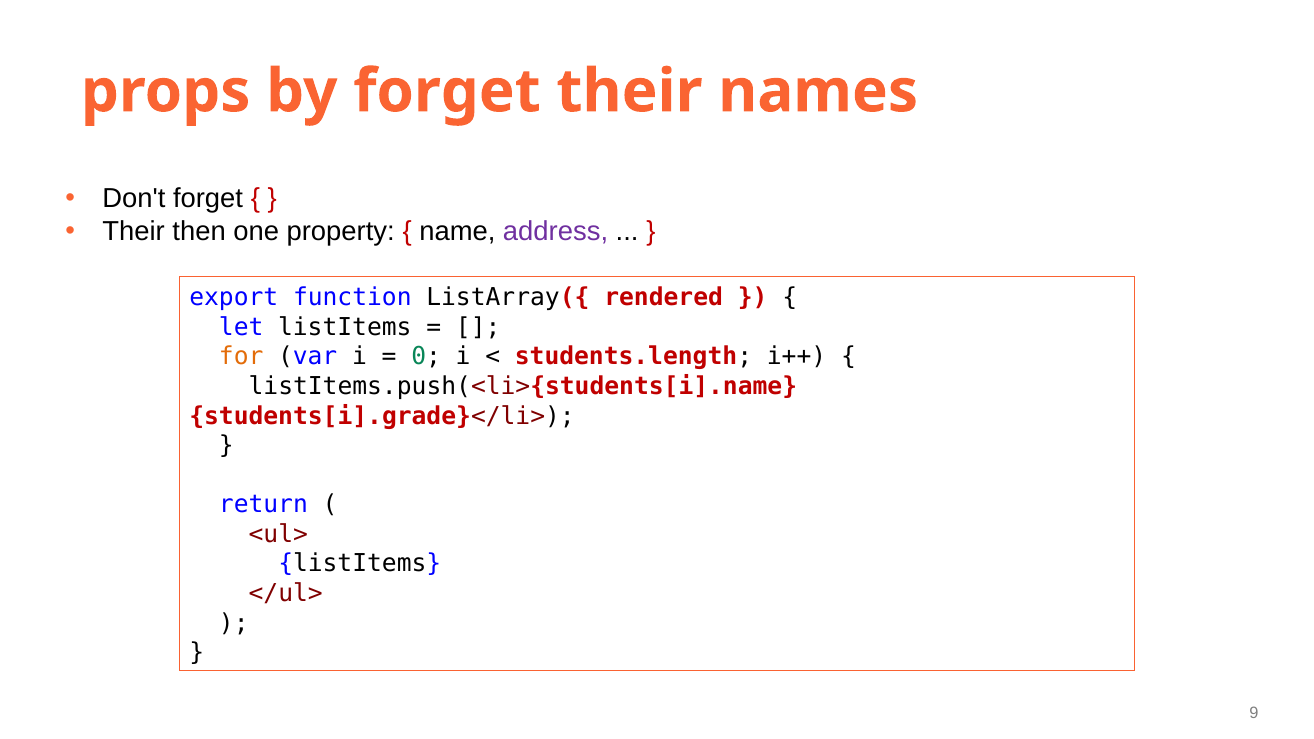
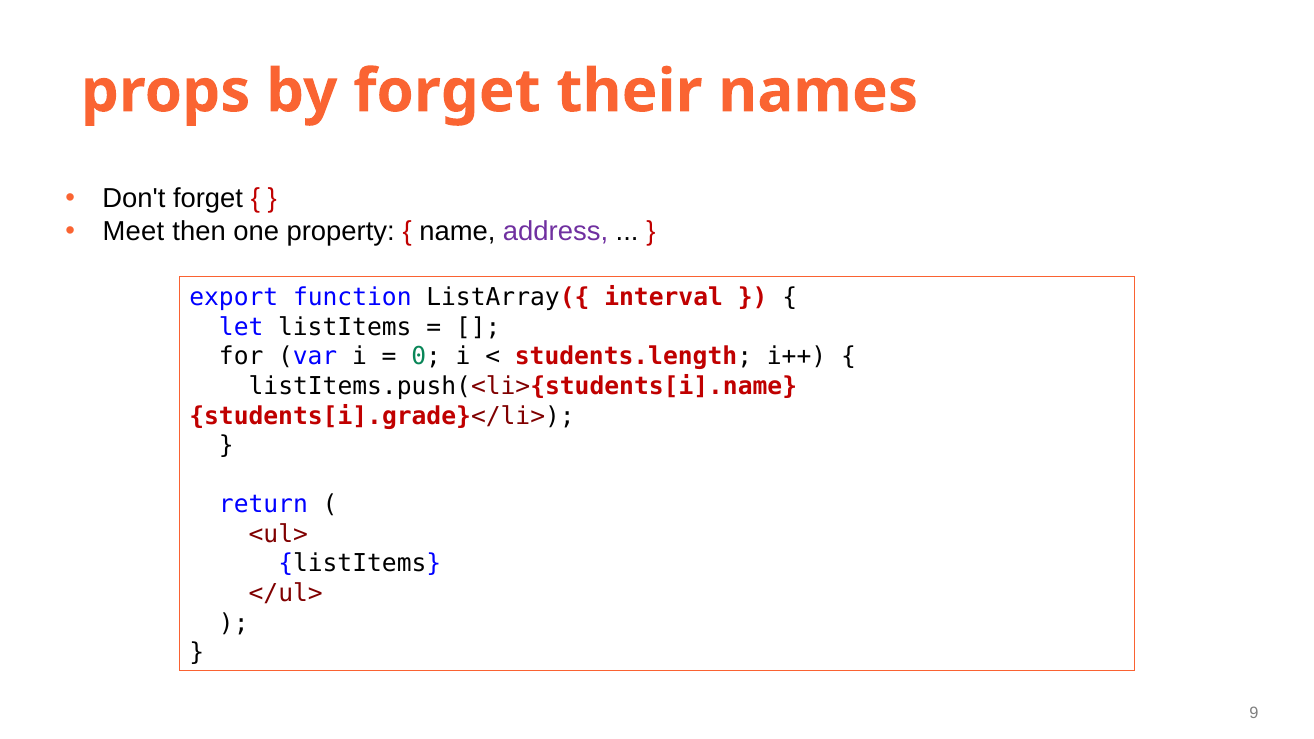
Their: Their -> Meet (133, 232)
rendered: rendered -> interval (664, 298)
for colour: orange -> black (241, 357)
